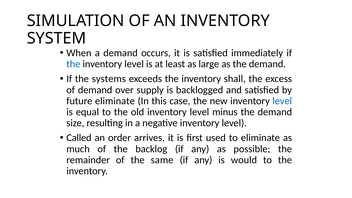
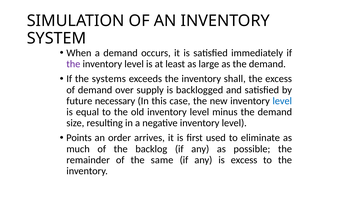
the colour: blue -> purple (73, 64)
future eliminate: eliminate -> necessary (115, 101)
Called: Called -> Points (79, 138)
is would: would -> excess (244, 160)
